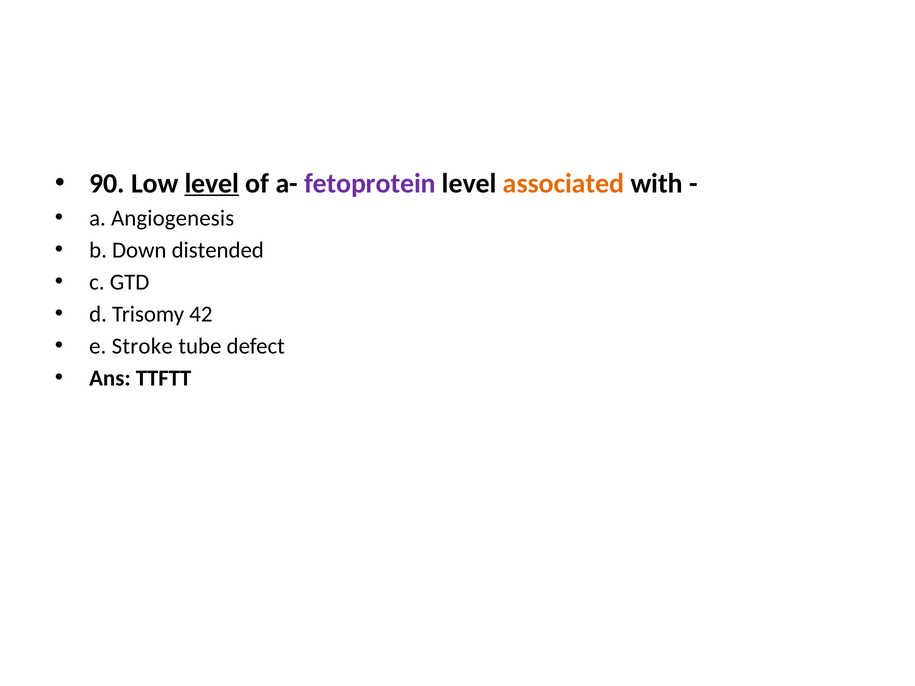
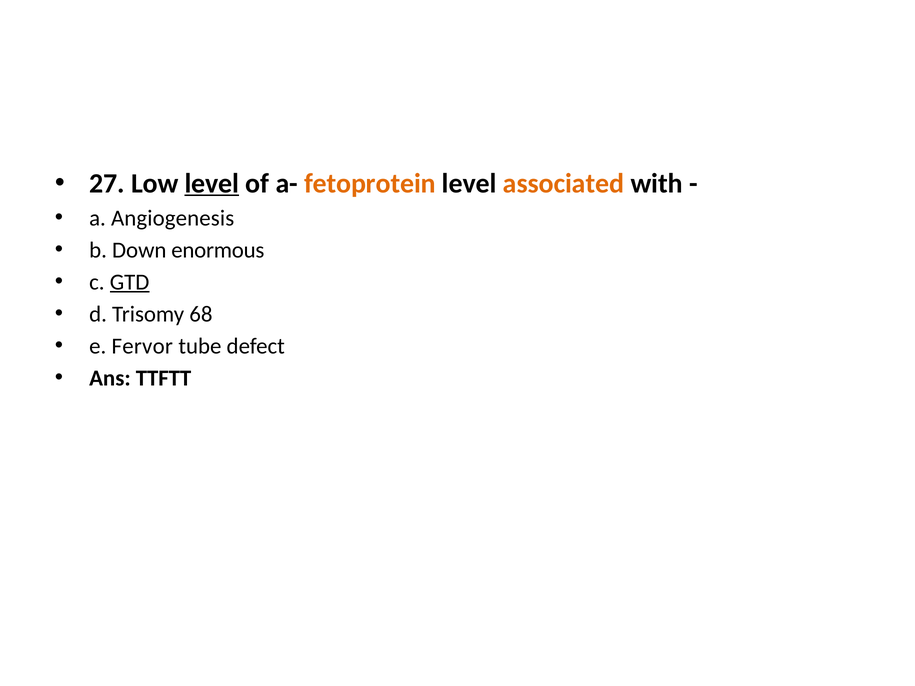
90: 90 -> 27 (107, 183)
fetoprotein colour: purple -> orange (370, 183)
distended: distended -> enormous (218, 250)
GTD underline: none -> present (130, 282)
42: 42 -> 68 (201, 314)
Stroke: Stroke -> Fervor (142, 346)
